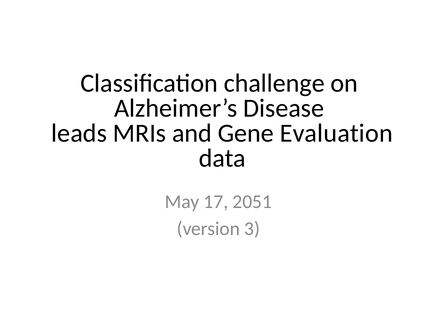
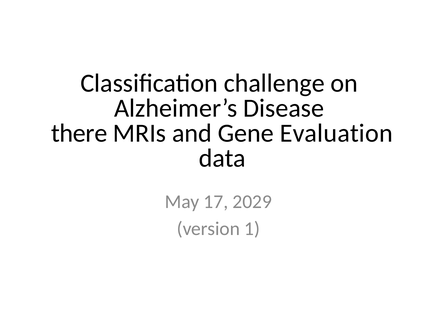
leads: leads -> there (79, 133)
2051: 2051 -> 2029 (252, 202)
3: 3 -> 1 (252, 229)
